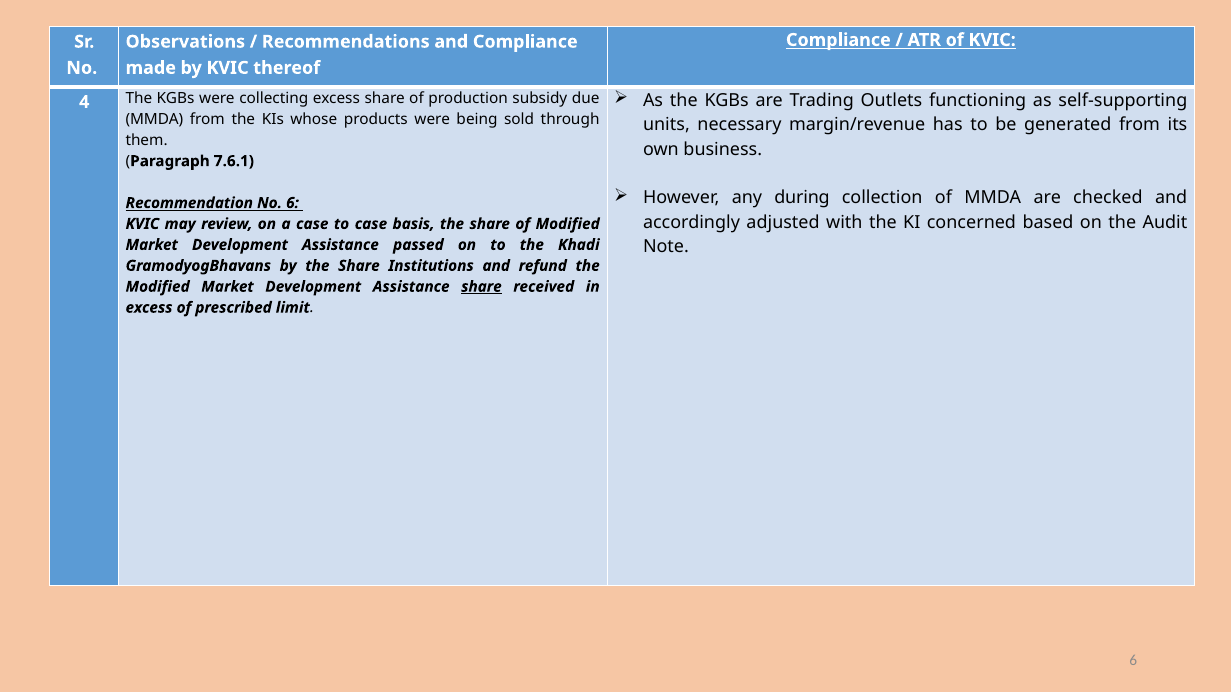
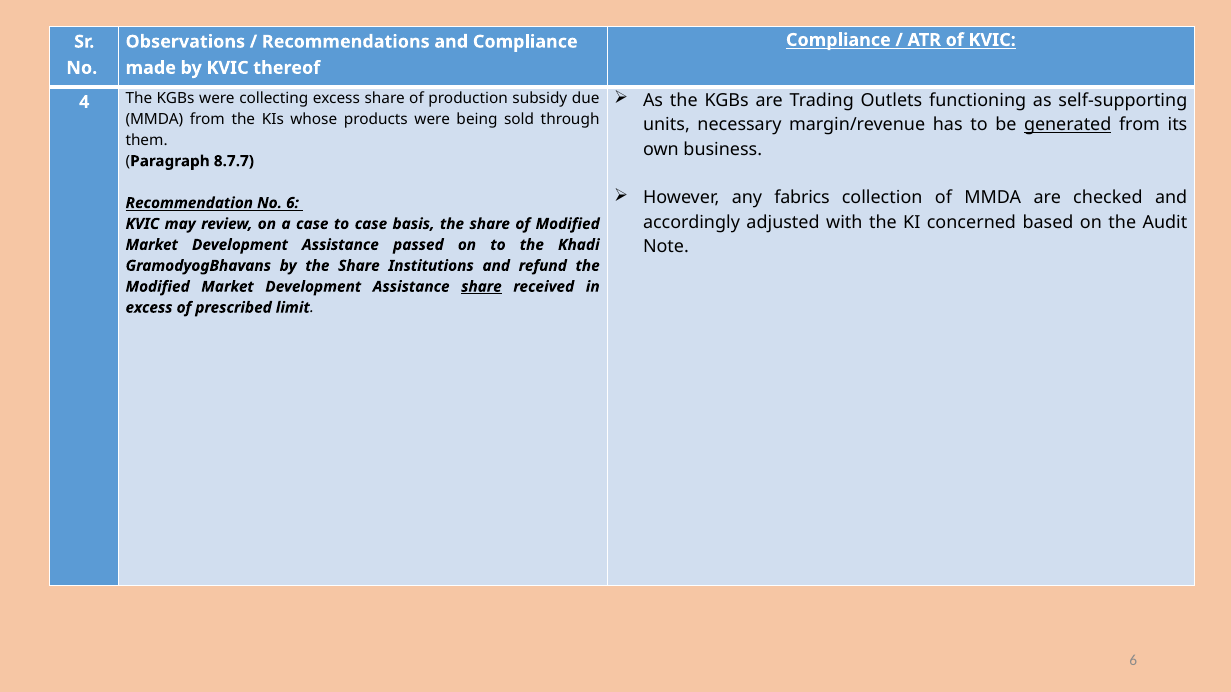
generated underline: none -> present (1068, 125)
7.6.1: 7.6.1 -> 8.7.7 (234, 161)
during: during -> fabrics (802, 198)
